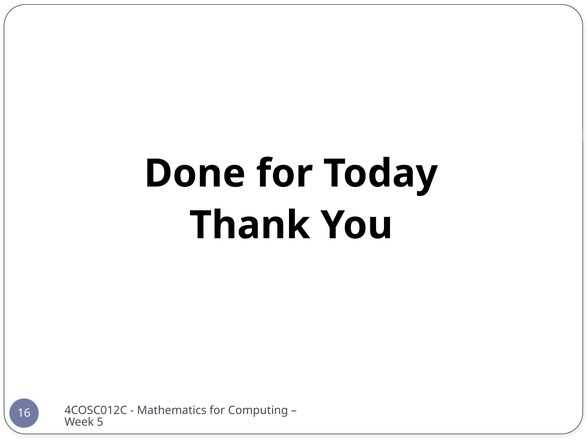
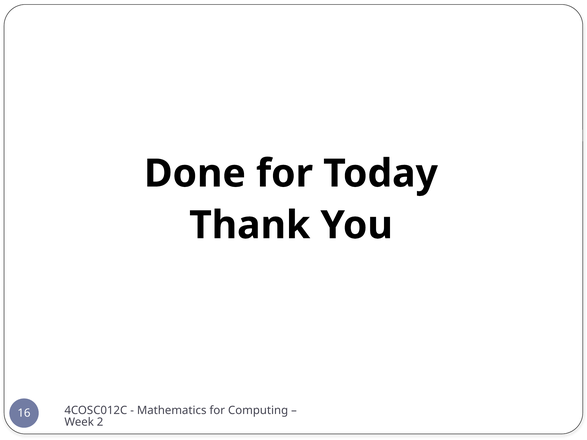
5: 5 -> 2 (100, 422)
